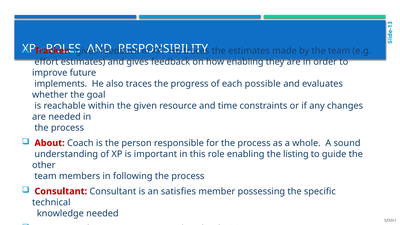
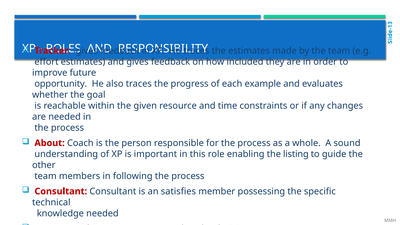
how enabling: enabling -> included (245, 62)
implements: implements -> opportunity (61, 84)
possible: possible -> example (263, 84)
